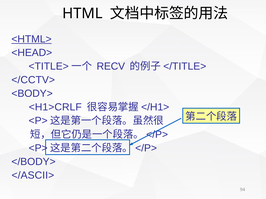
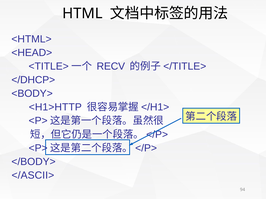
<HTML> underline: present -> none (32, 39)
</CCTV>: </CCTV> -> </DHCP> (33, 80)
<H1>CRLF: <H1>CRLF -> <H1>HTTP (55, 107)
